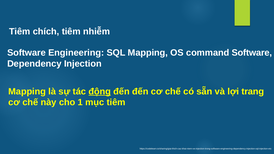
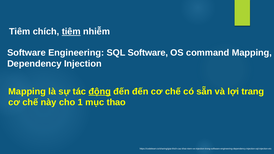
tiêm underline: none -> present (71, 32)
SQL Mapping: Mapping -> Software (148, 53)
command Software: Software -> Mapping (252, 53)
mục tiêm: tiêm -> thao (116, 102)
